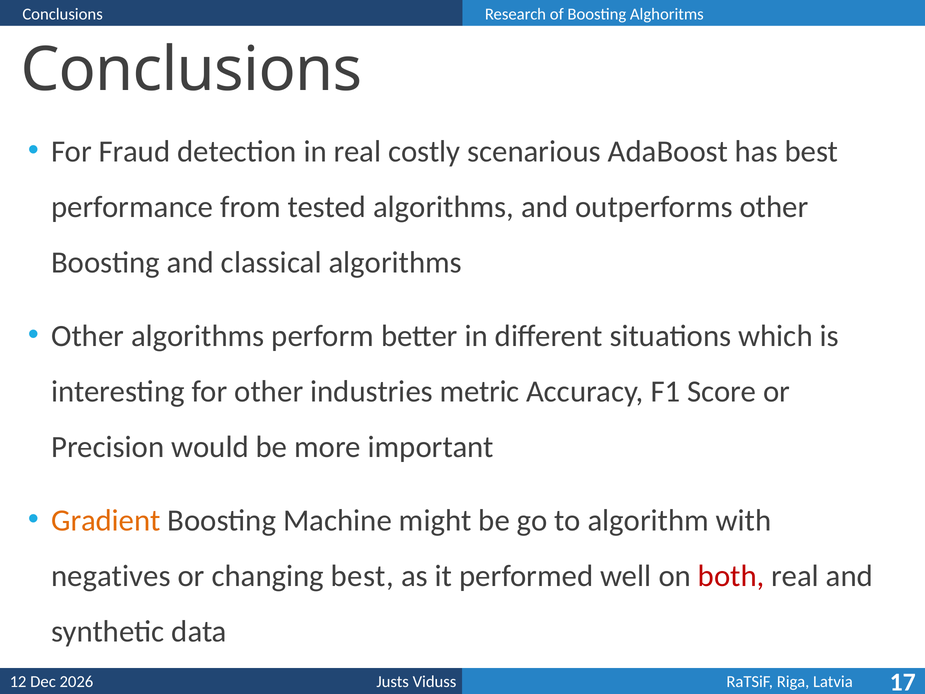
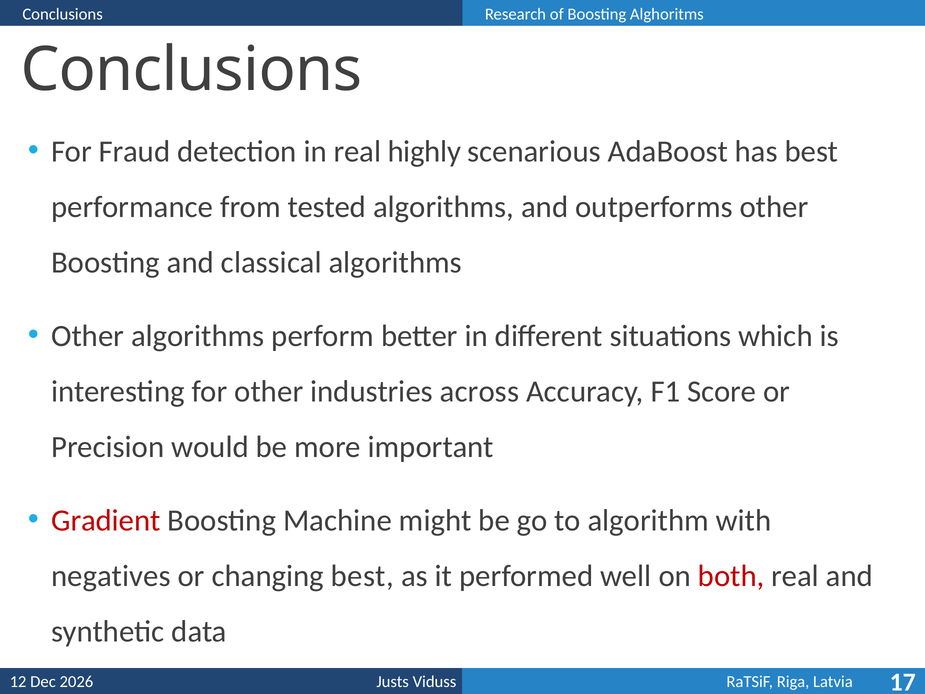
costly: costly -> highly (424, 151)
metric: metric -> across (480, 391)
Gradient colour: orange -> red (106, 520)
